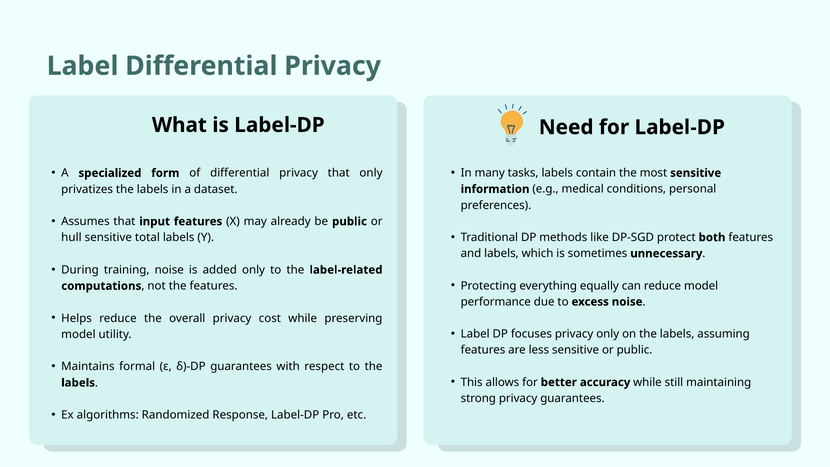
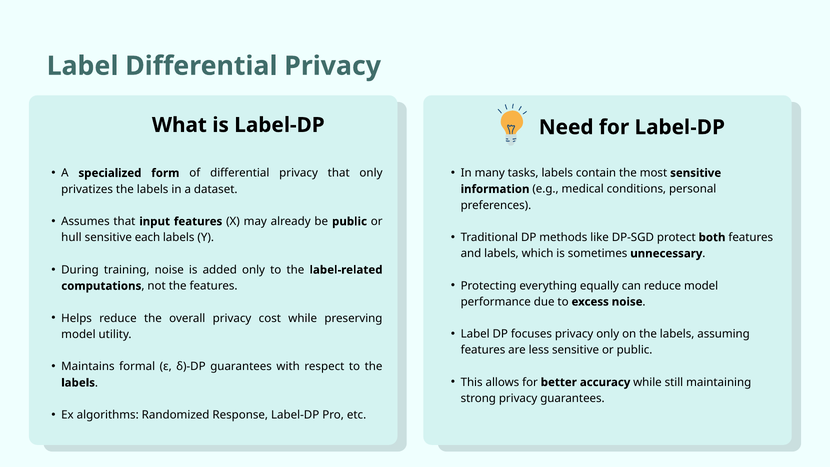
total: total -> each (147, 238)
